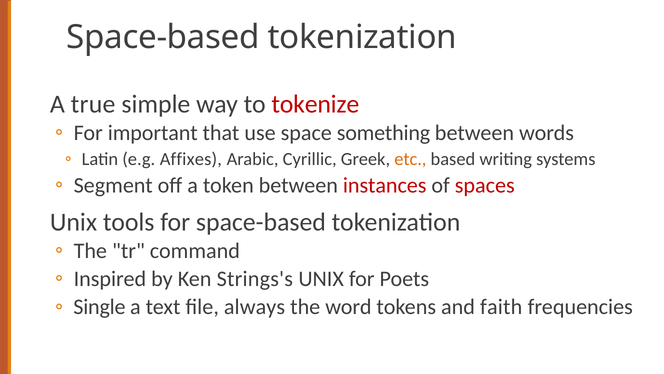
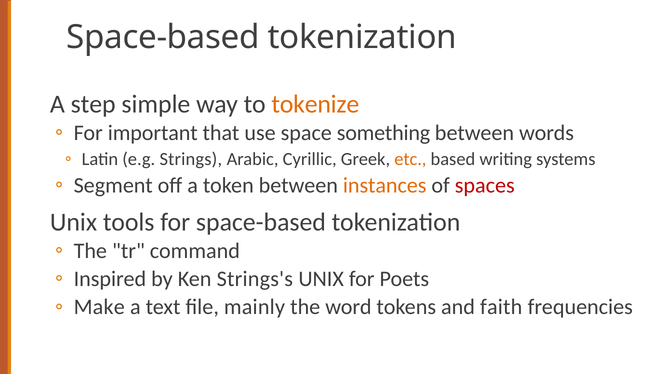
true: true -> step (93, 104)
tokenize colour: red -> orange (315, 104)
Affixes: Affixes -> Strings (191, 159)
instances colour: red -> orange (385, 185)
Single: Single -> Make (99, 307)
always: always -> mainly (254, 307)
